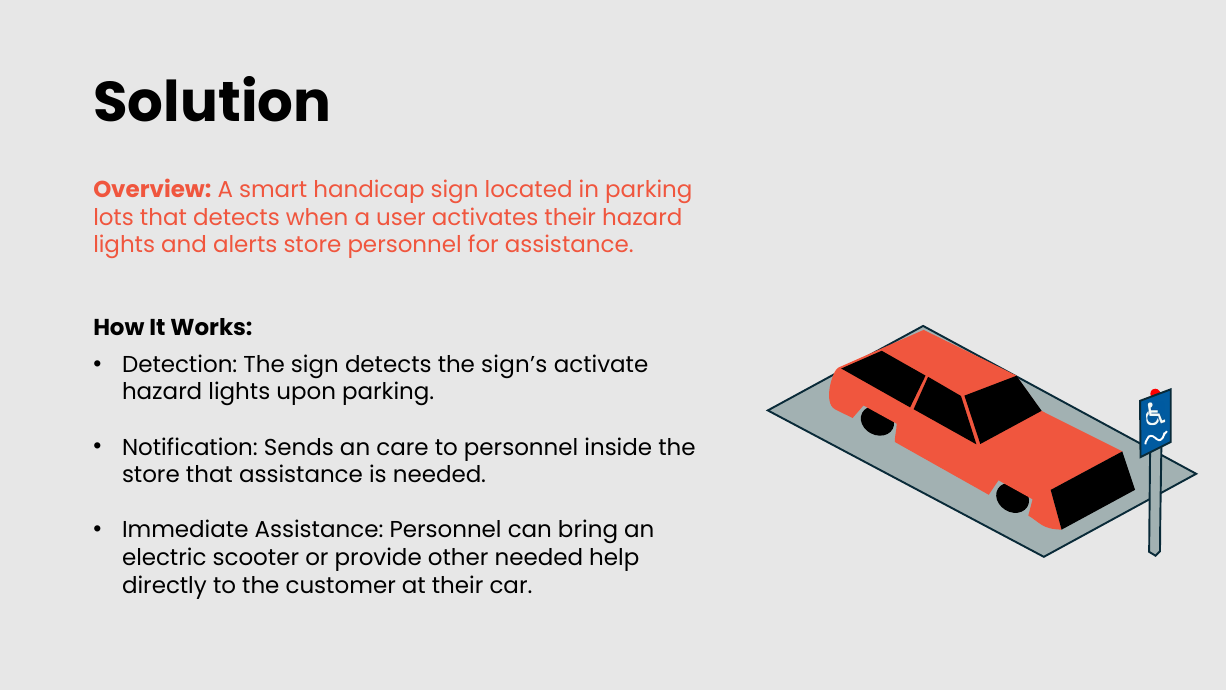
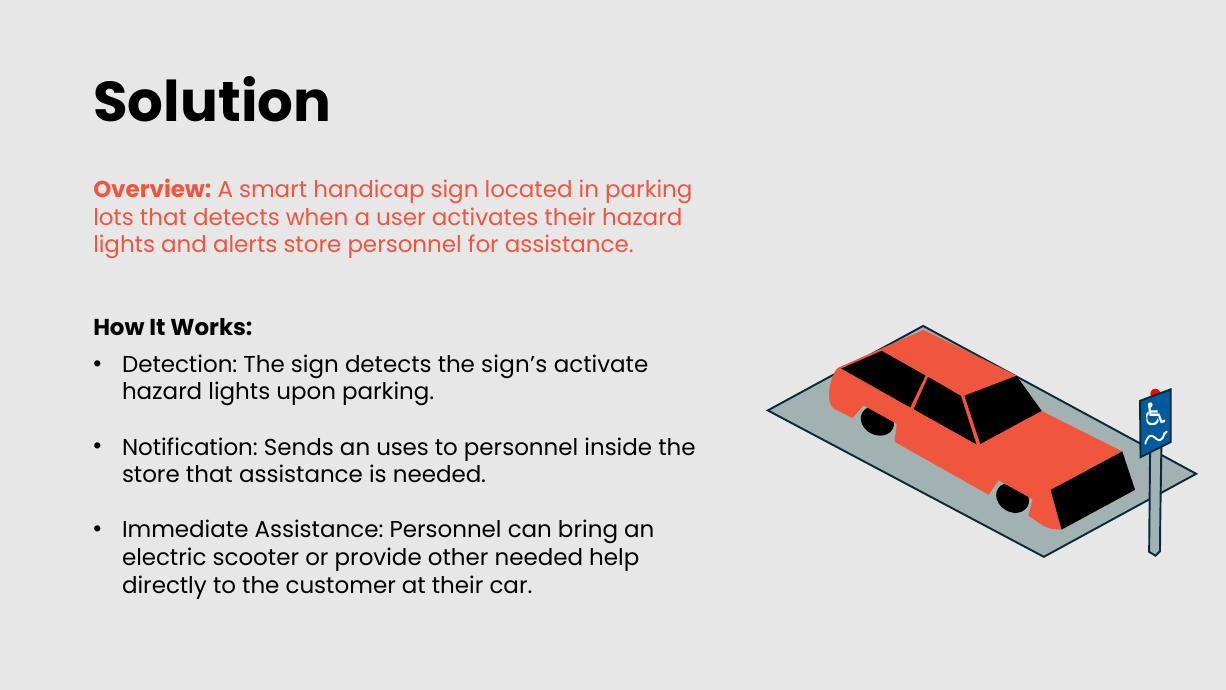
care: care -> uses (403, 447)
